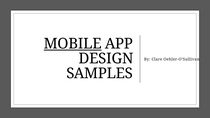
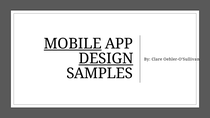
DESIGN underline: none -> present (106, 59)
